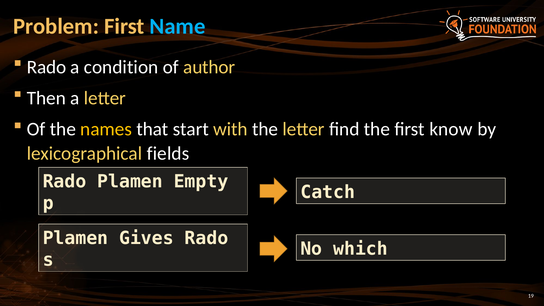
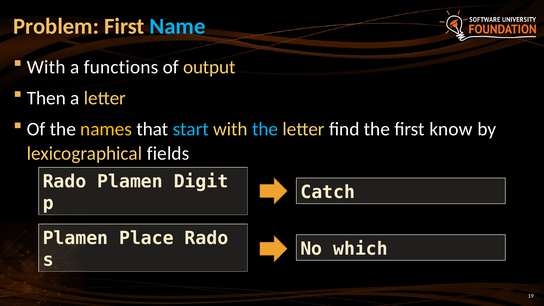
Rado: Rado -> With (46, 67)
condition: condition -> functions (121, 67)
author: author -> output (209, 67)
start colour: white -> light blue (191, 129)
the colour: white -> light blue (265, 129)
Empty: Empty -> Digit (201, 182)
Gives: Gives -> Place (146, 238)
